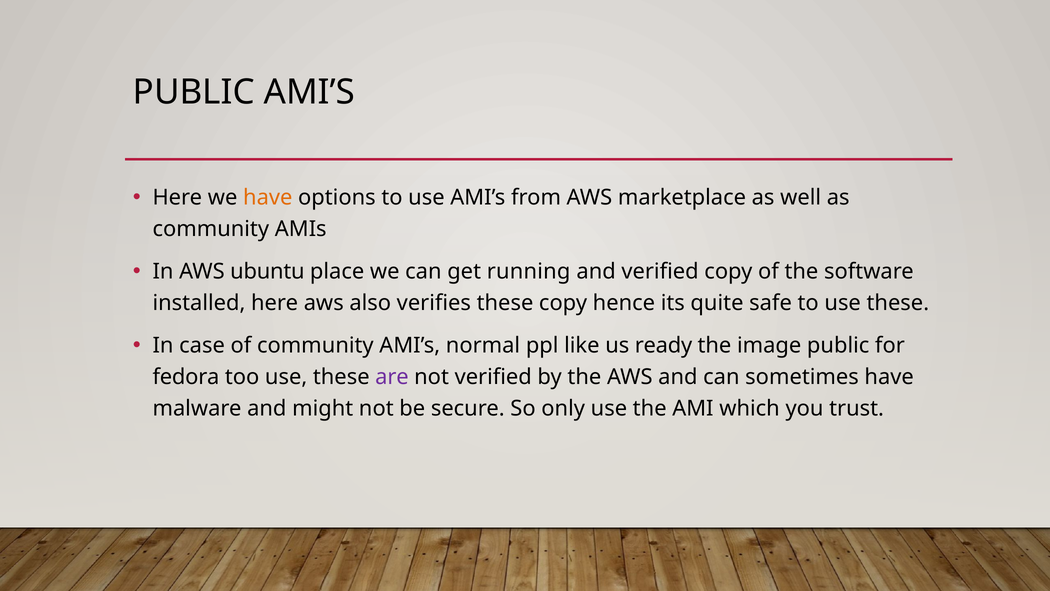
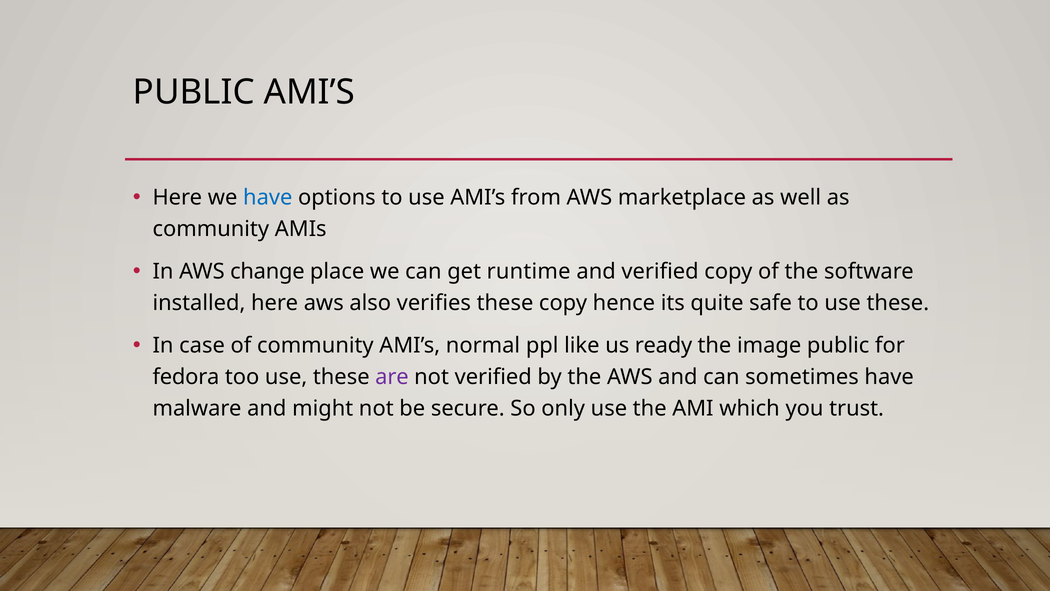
have colour: orange -> blue (268, 197)
ubuntu: ubuntu -> change (267, 271)
running: running -> runtime (529, 271)
